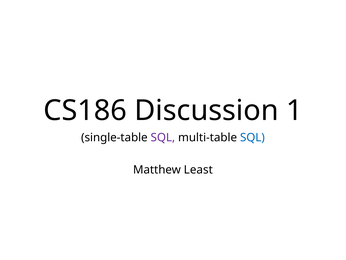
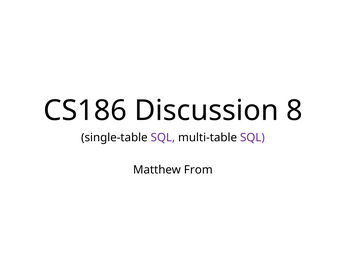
1: 1 -> 8 (294, 110)
SQL colour: blue -> purple (252, 137)
Least: Least -> From (198, 170)
